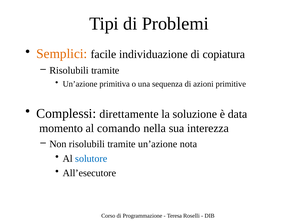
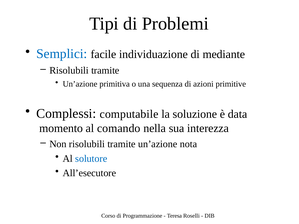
Semplici colour: orange -> blue (62, 54)
copiatura: copiatura -> mediante (224, 54)
direttamente: direttamente -> computabile (129, 114)
